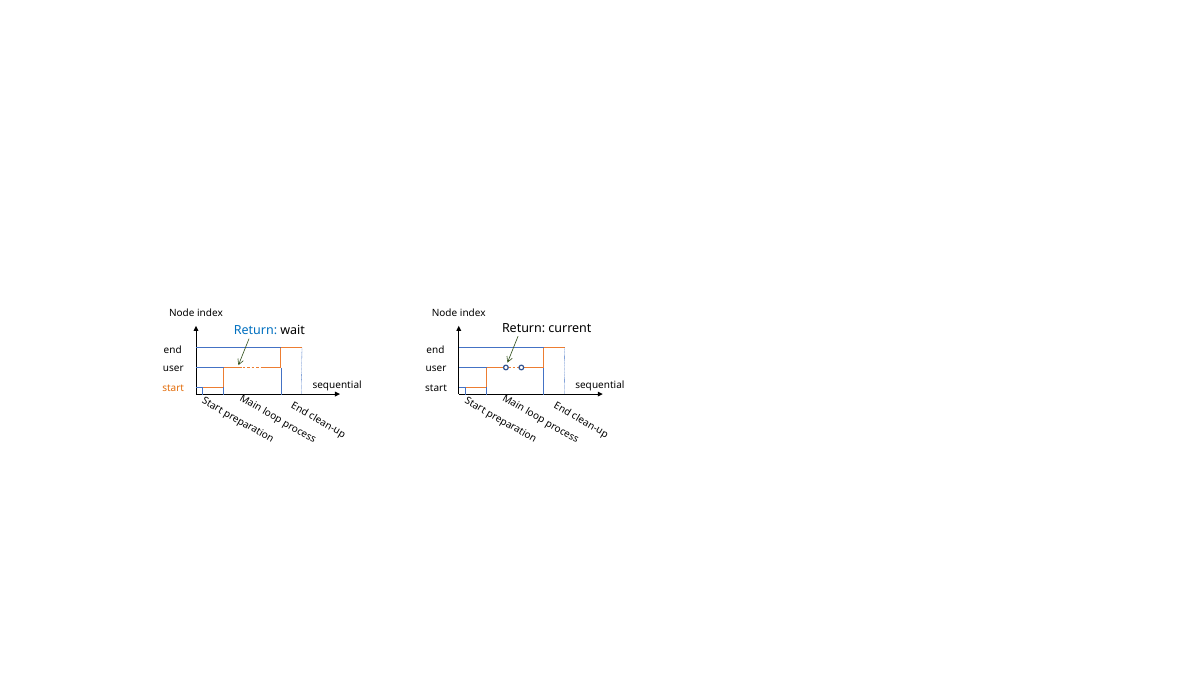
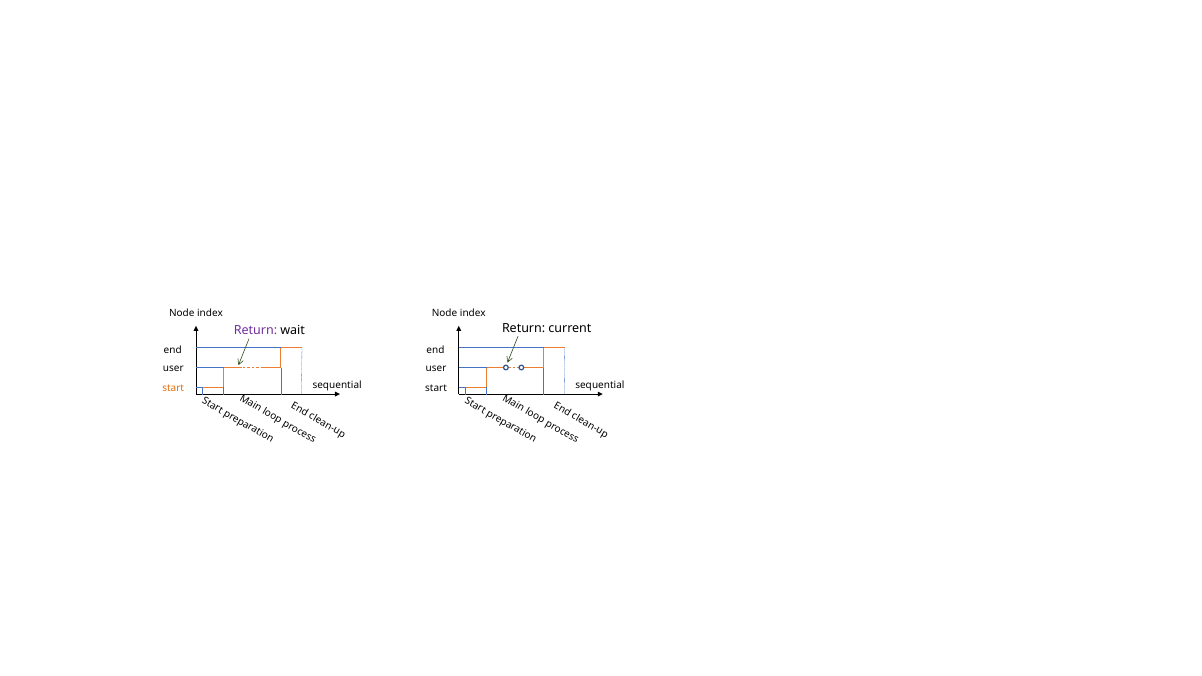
Return colour: blue -> purple (256, 331)
